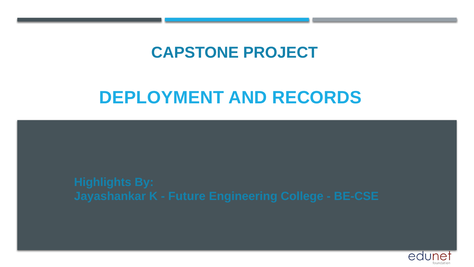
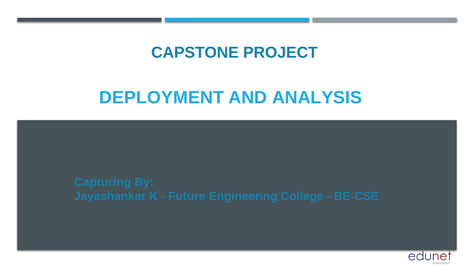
RECORDS: RECORDS -> ANALYSIS (317, 98)
Highlights: Highlights -> Capturing (103, 182)
